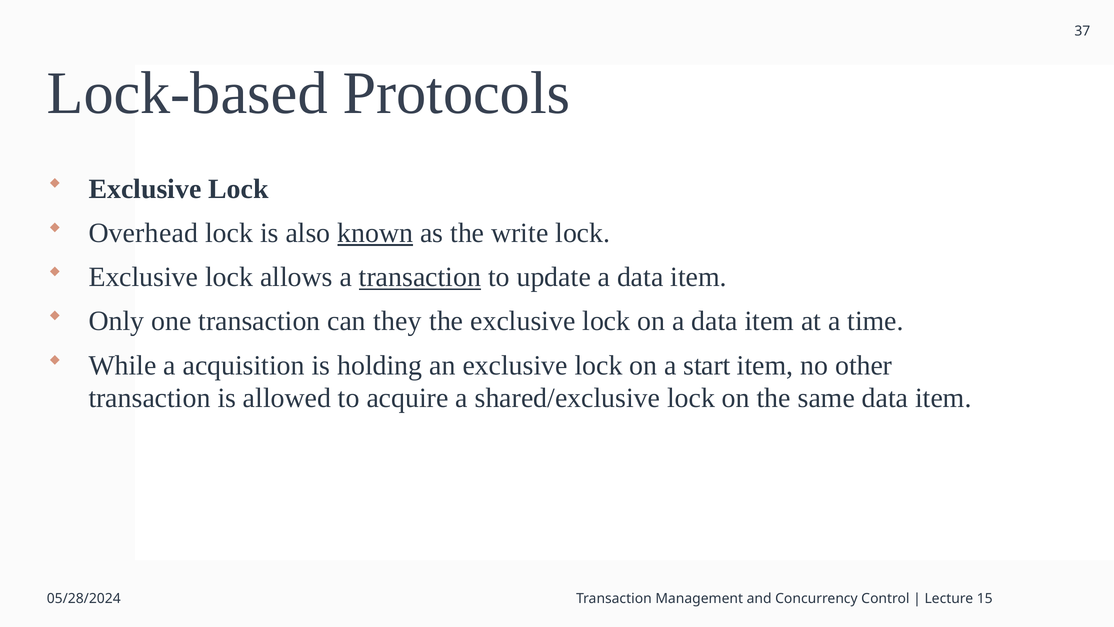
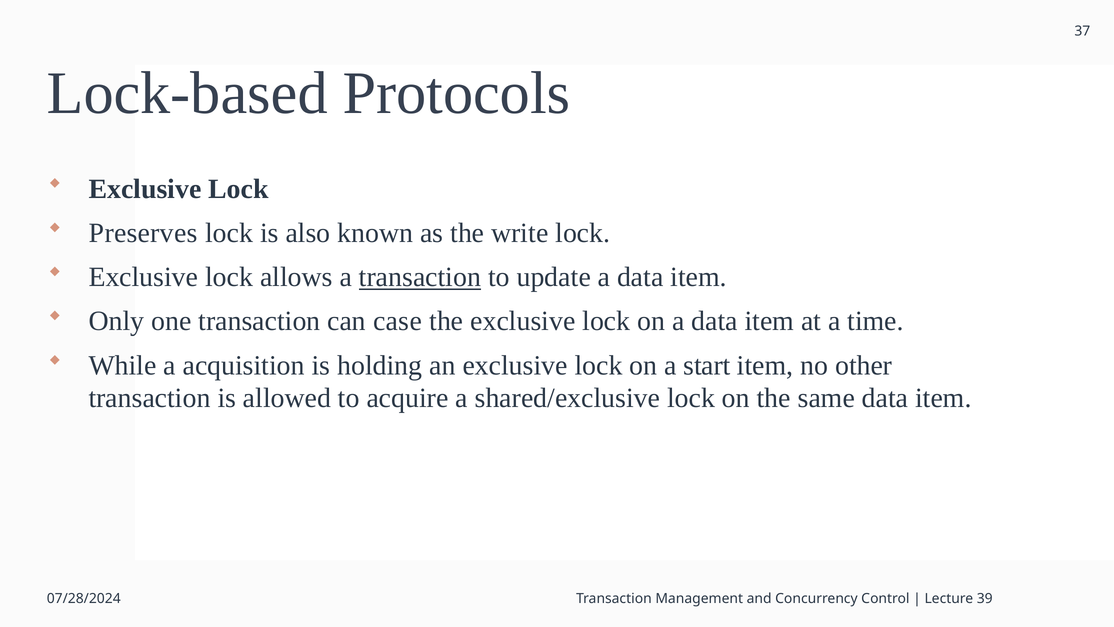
Overhead: Overhead -> Preserves (143, 233)
known underline: present -> none (375, 233)
they: they -> case (398, 321)
05/28/2024: 05/28/2024 -> 07/28/2024 (84, 598)
15: 15 -> 39 (985, 598)
